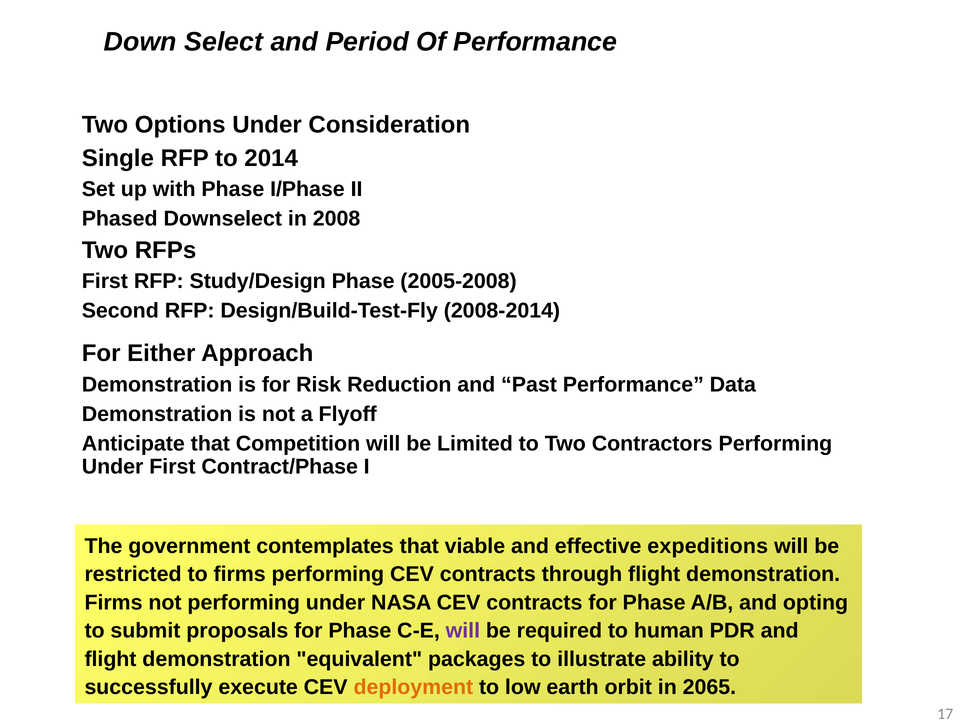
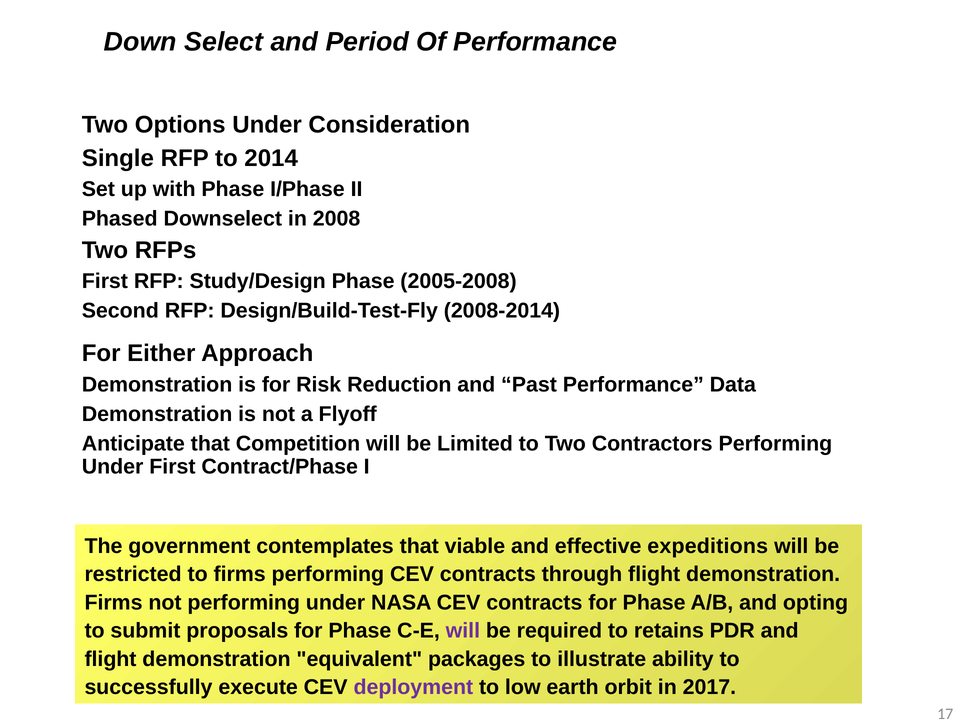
human: human -> retains (669, 631)
deployment colour: orange -> purple (413, 687)
2065: 2065 -> 2017 (709, 687)
